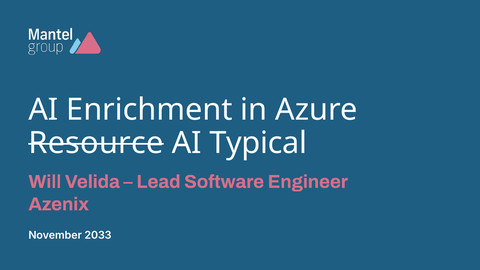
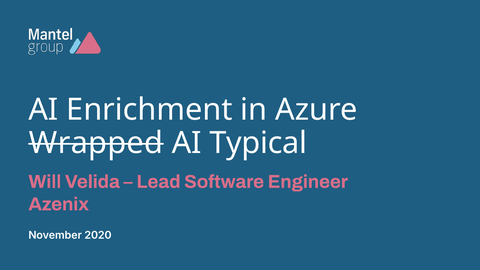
Resource: Resource -> Wrapped (96, 143)
2033: 2033 -> 2020 (98, 235)
